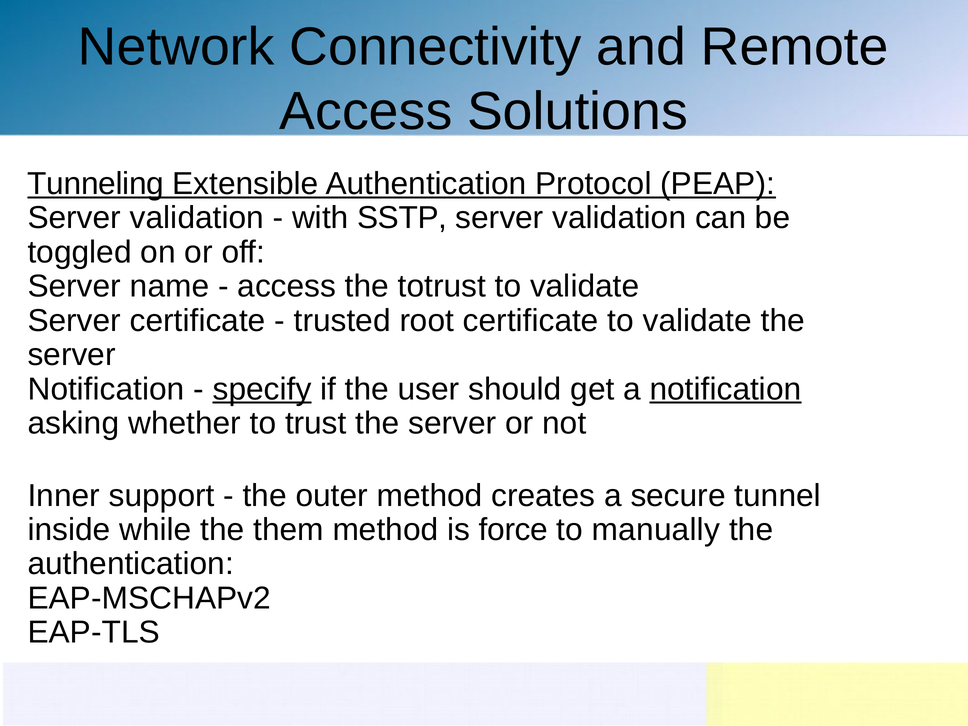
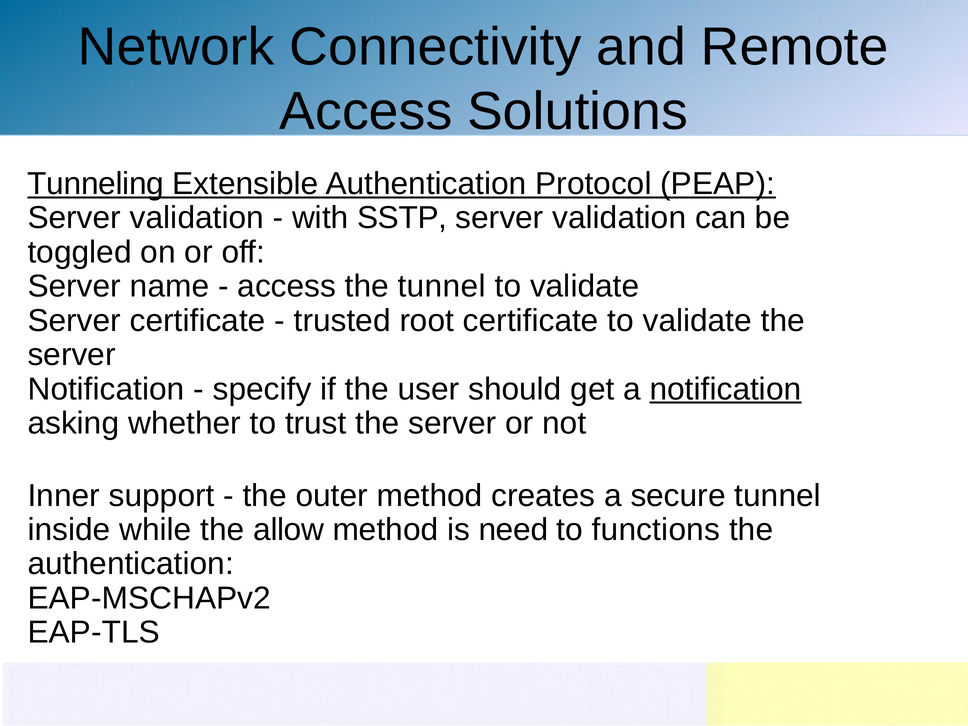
the totrust: totrust -> tunnel (442, 286)
specify underline: present -> none (262, 389)
them: them -> allow (289, 530)
force: force -> need (513, 530)
manually: manually -> functions (656, 530)
